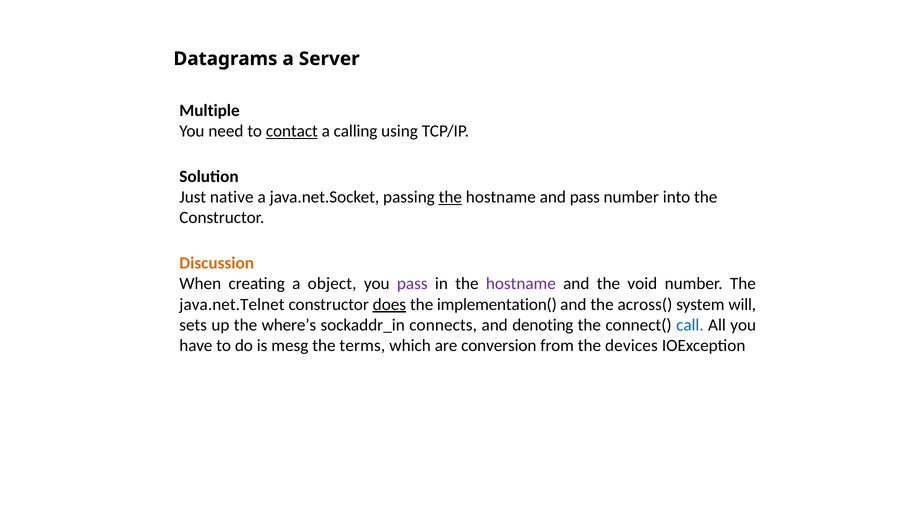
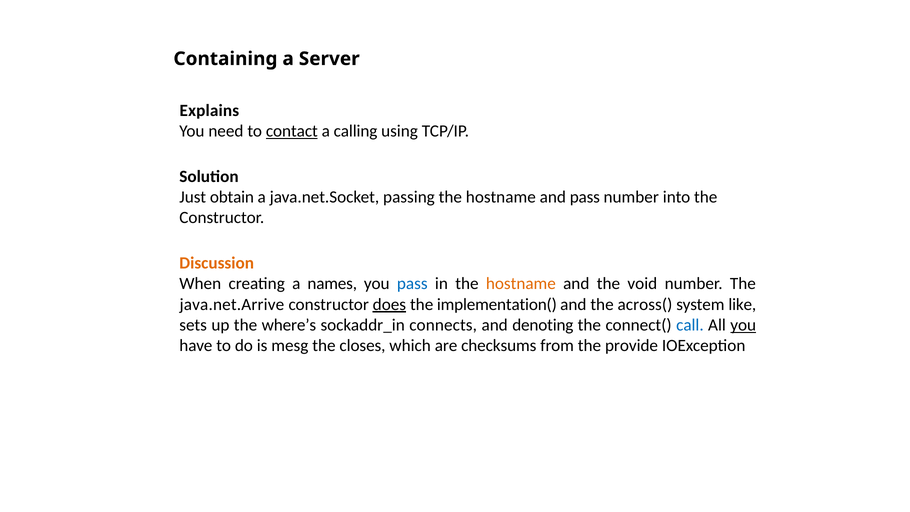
Datagrams: Datagrams -> Containing (225, 59)
Multiple: Multiple -> Explains (209, 110)
native: native -> obtain (232, 197)
the underline: present -> none (450, 197)
object: object -> names (332, 284)
pass colour: purple -> blue (412, 284)
hostname colour: purple -> orange (521, 284)
java.net.Telnet: java.net.Telnet -> java.net.Arrive (232, 304)
will: will -> like (742, 304)
you underline: none -> present (743, 325)
terms: terms -> closes (362, 346)
conversion: conversion -> checksums (499, 346)
devices: devices -> provide (632, 346)
